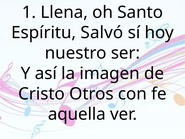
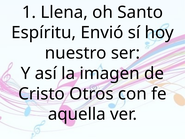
Salvó: Salvó -> Envió (102, 33)
